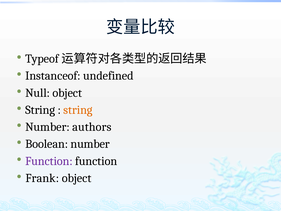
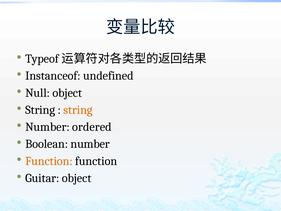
authors: authors -> ordered (92, 127)
Function colour: purple -> orange (49, 161)
Frank: Frank -> Guitar (42, 178)
